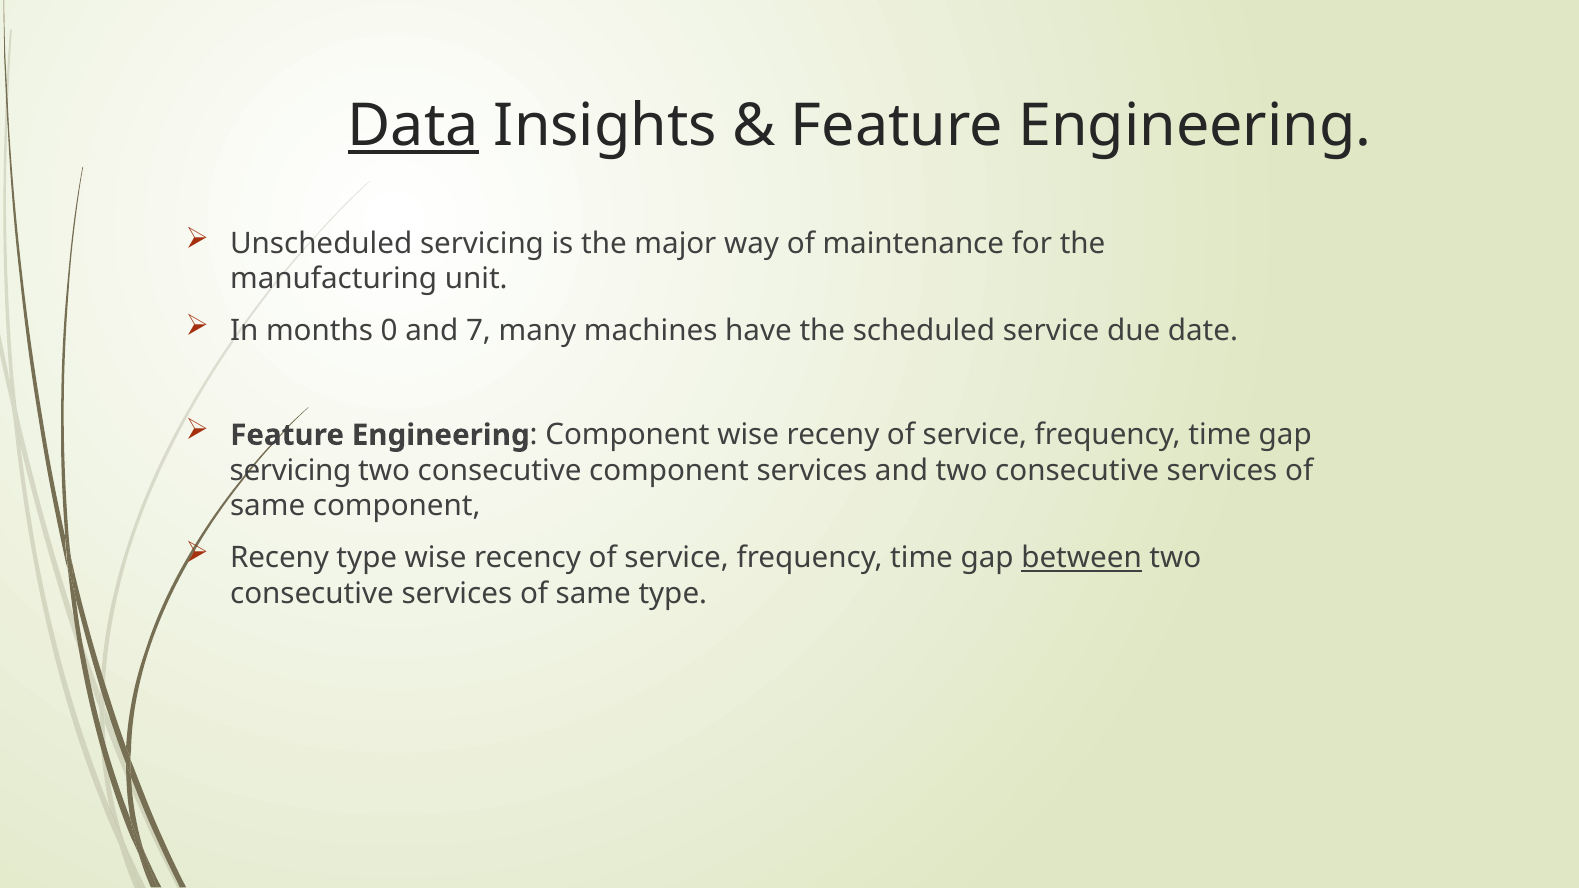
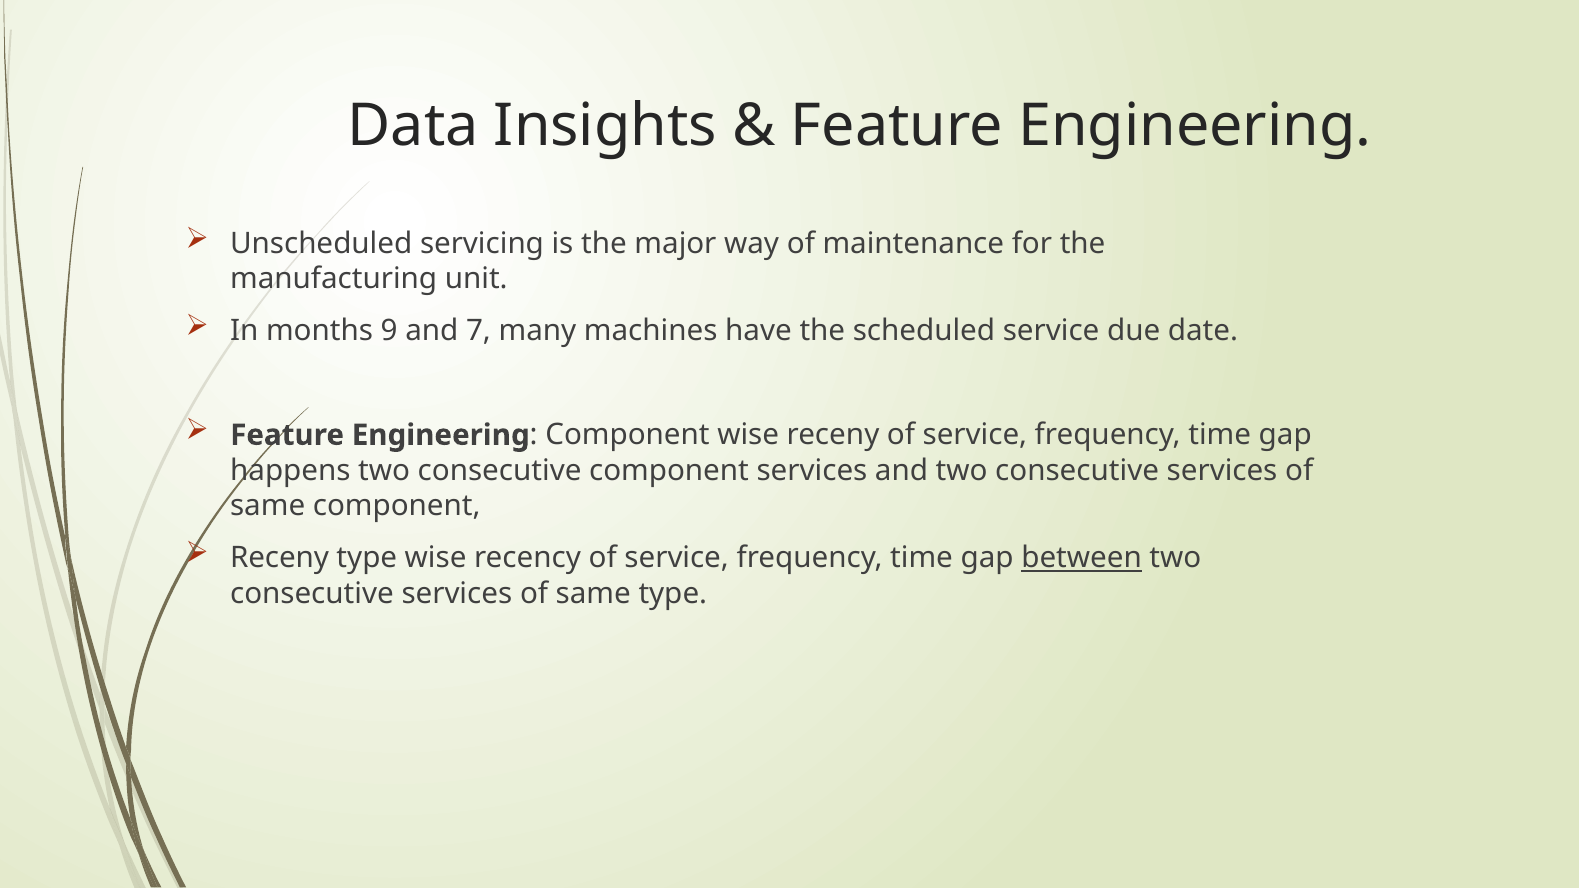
Data underline: present -> none (413, 126)
0: 0 -> 9 (389, 331)
servicing: servicing -> happens (290, 471)
